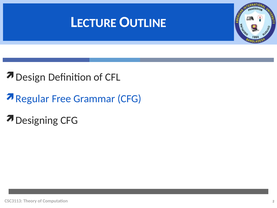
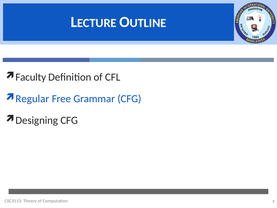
Design: Design -> Faculty (31, 77)
